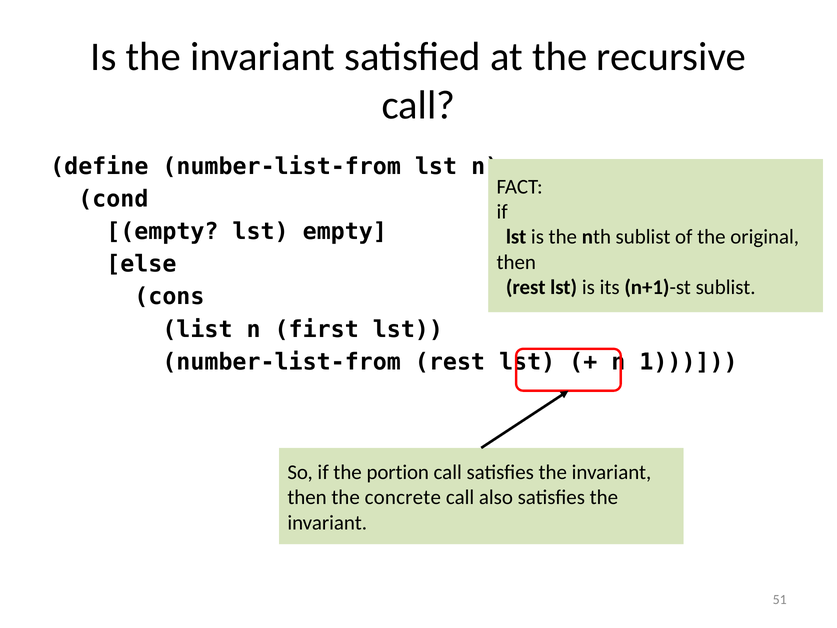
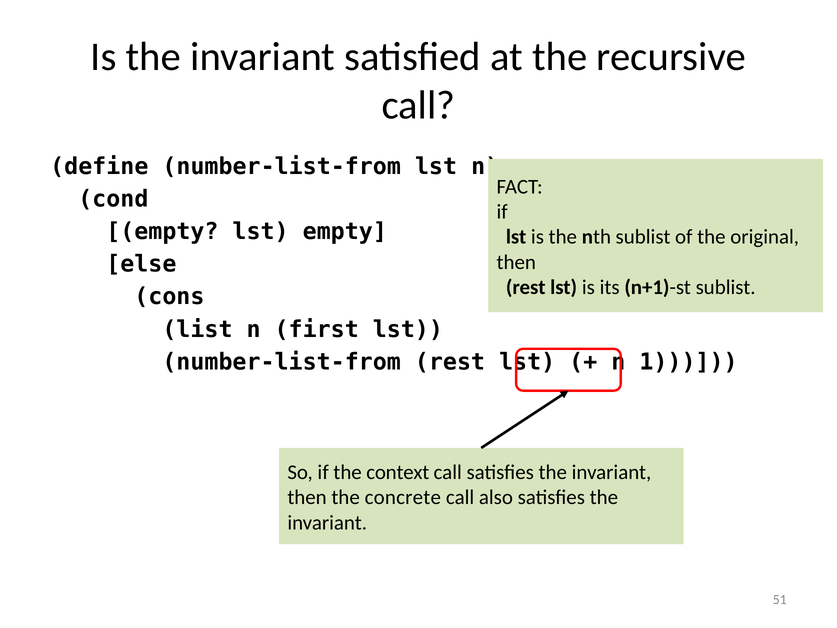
portion: portion -> context (398, 472)
